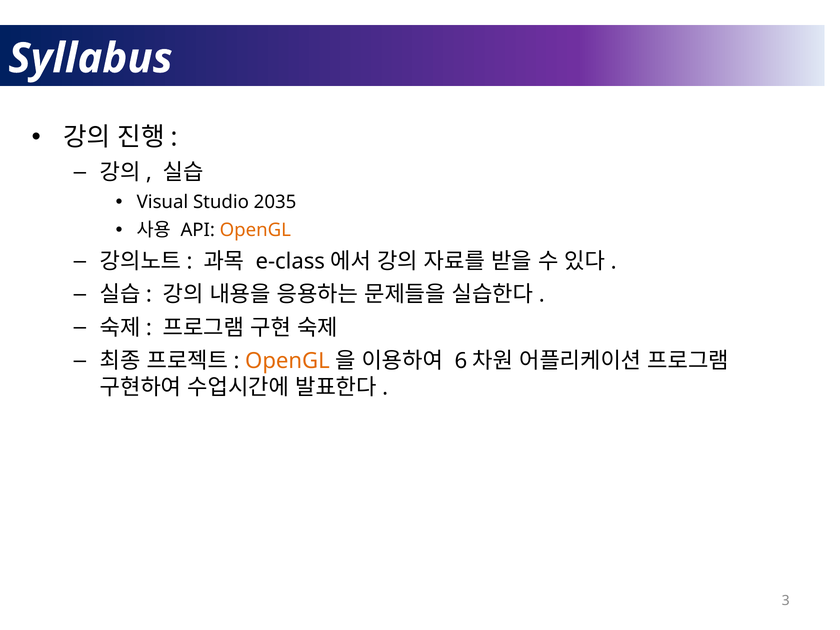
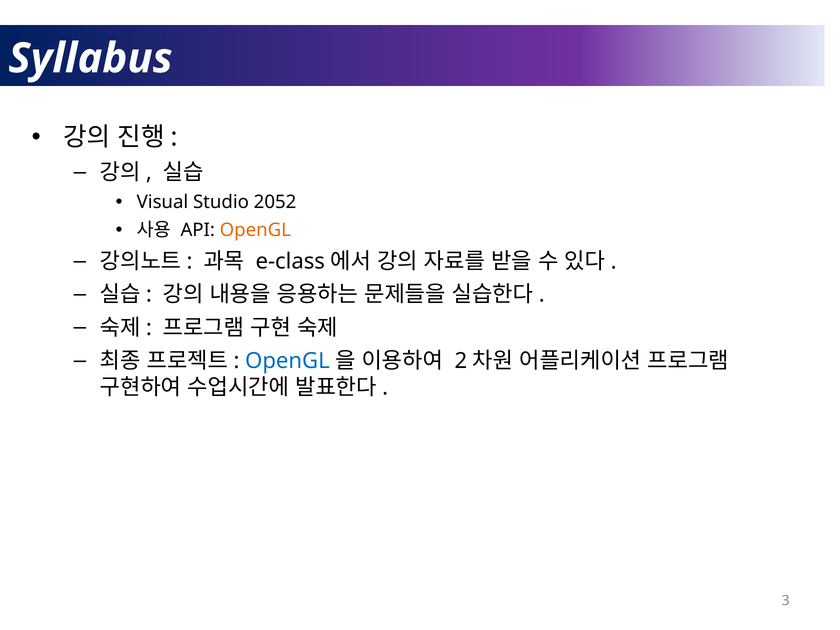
2035: 2035 -> 2052 (275, 202)
OpenGL colour: orange -> blue (287, 361)
6: 6 -> 2 (461, 361)
